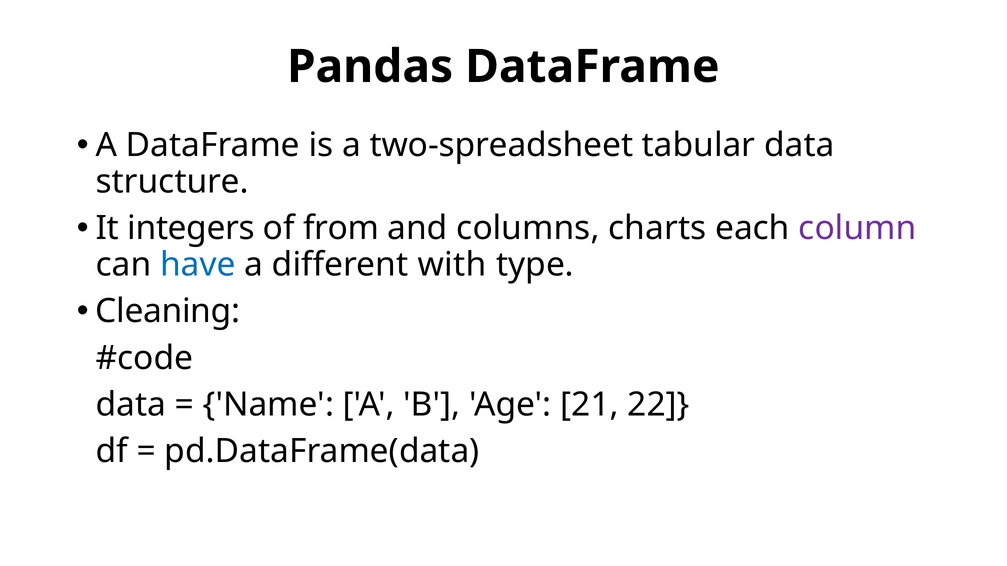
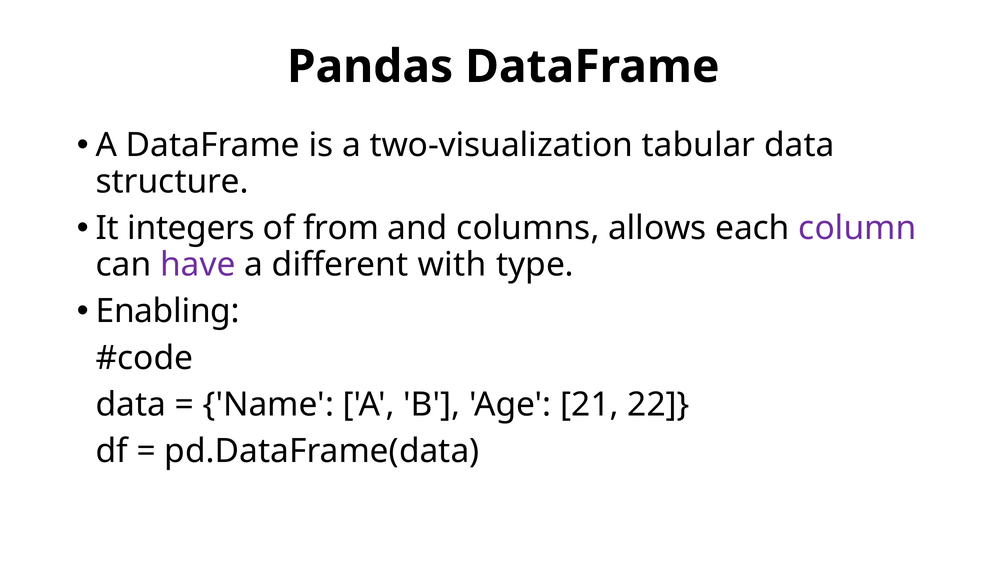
two-spreadsheet: two-spreadsheet -> two-visualization (501, 145)
charts: charts -> allows (657, 228)
have colour: blue -> purple (198, 265)
Cleaning: Cleaning -> Enabling (168, 311)
